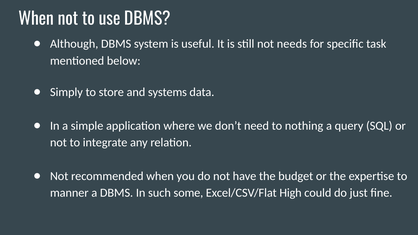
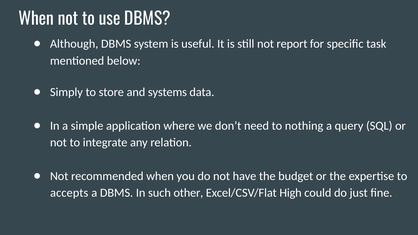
needs: needs -> report (292, 44)
manner: manner -> accepts (69, 193)
some: some -> other (188, 193)
